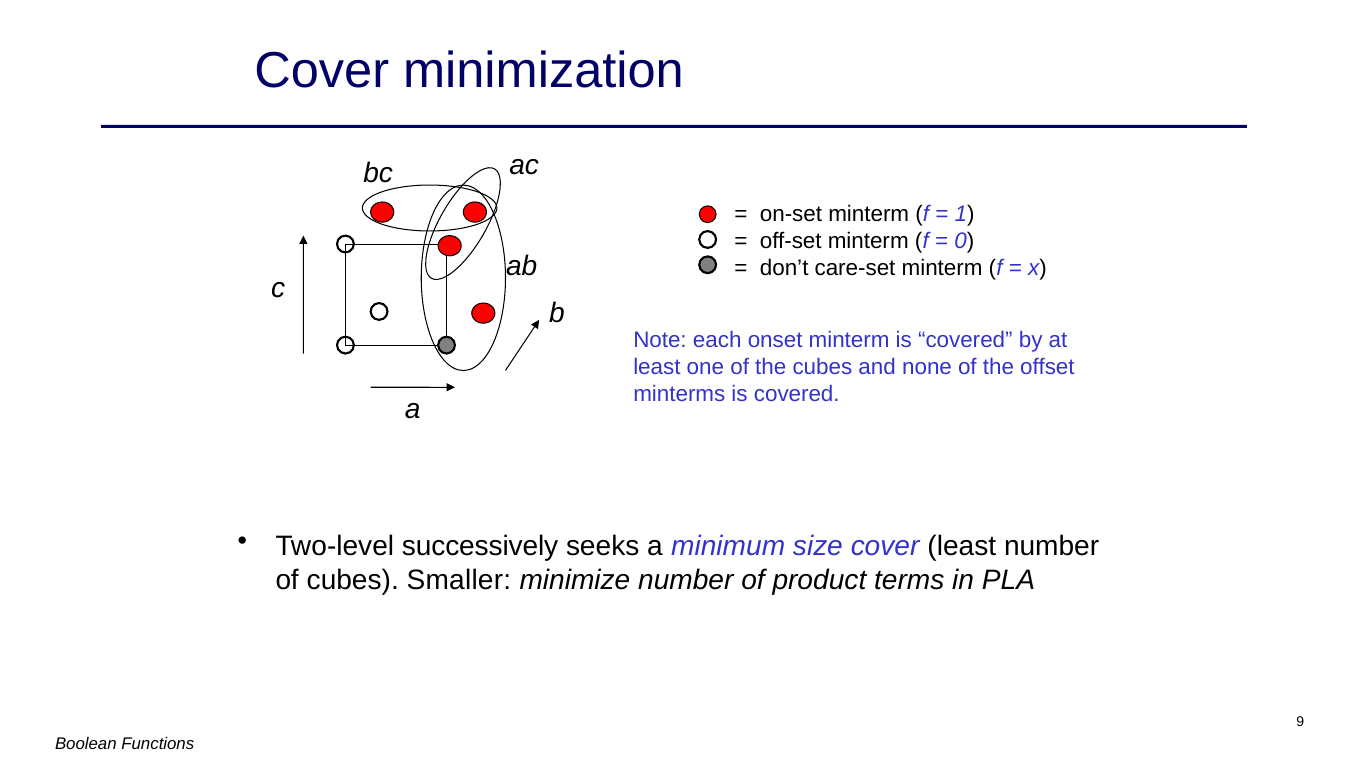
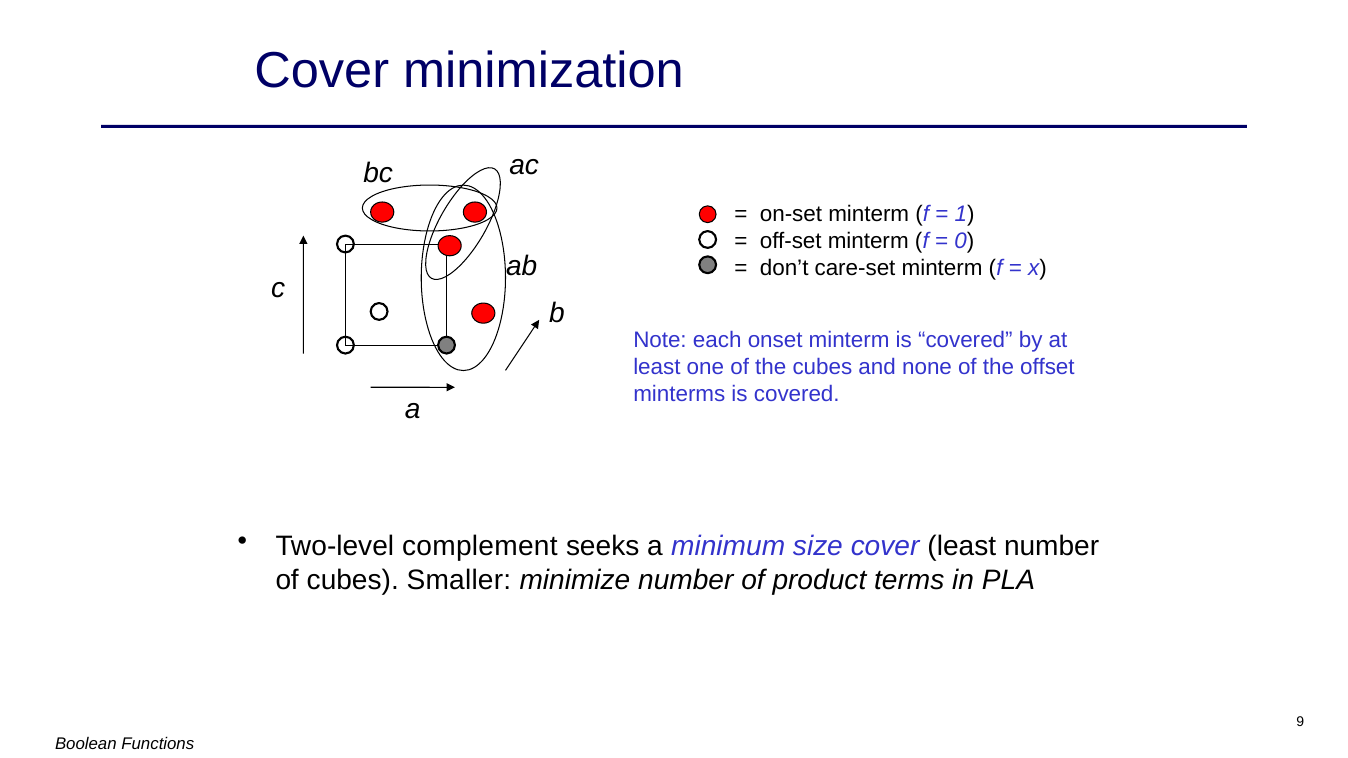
successively: successively -> complement (480, 546)
